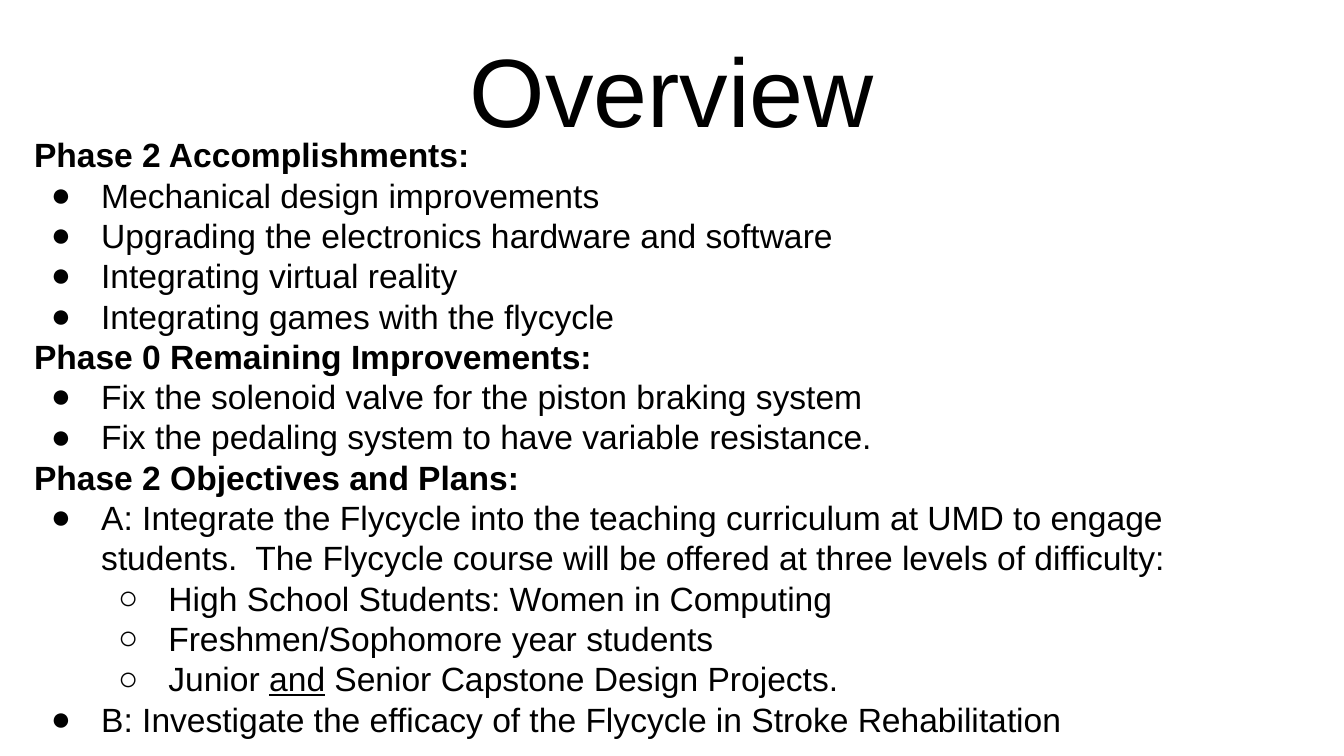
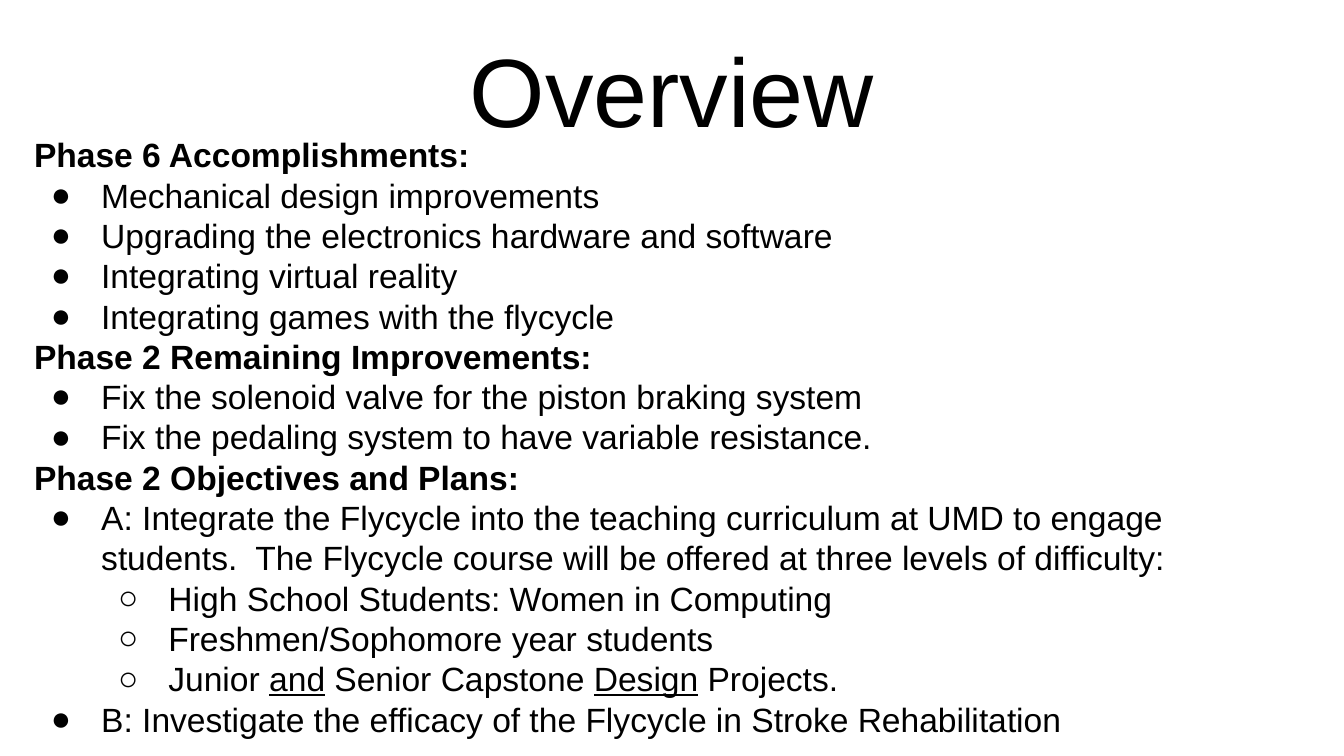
2: 2 -> 6 (151, 157)
0: 0 -> 2 (151, 358)
Design underline: none -> present (646, 681)
